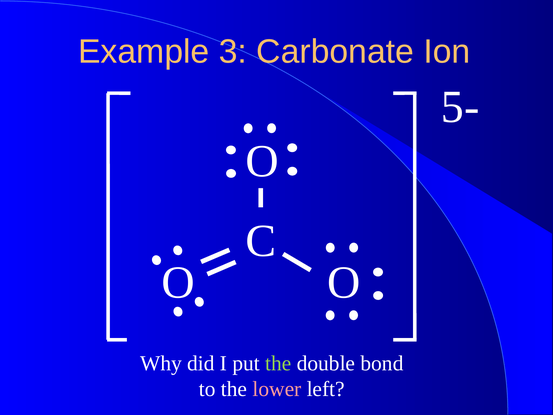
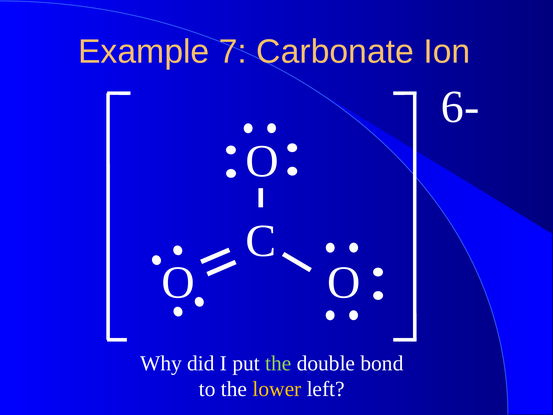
3: 3 -> 7 (233, 52)
5-: 5- -> 6- (460, 107)
lower colour: pink -> yellow (277, 389)
